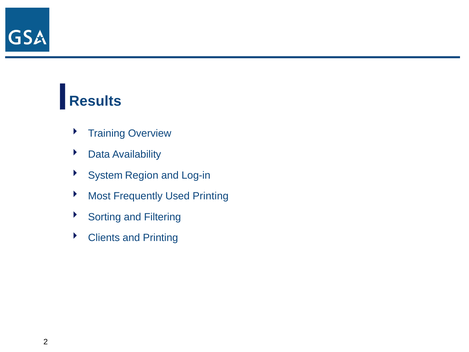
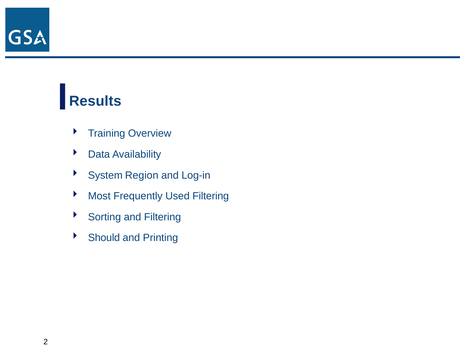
Used Printing: Printing -> Filtering (211, 196)
Clients: Clients -> Should (104, 238)
